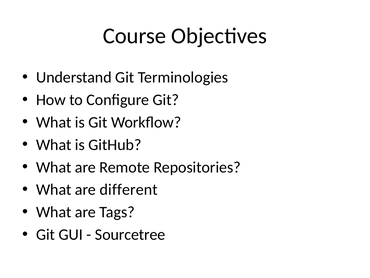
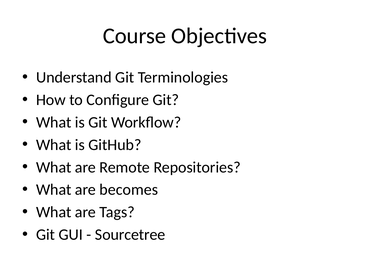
different: different -> becomes (129, 189)
